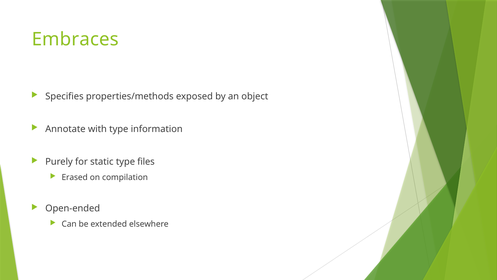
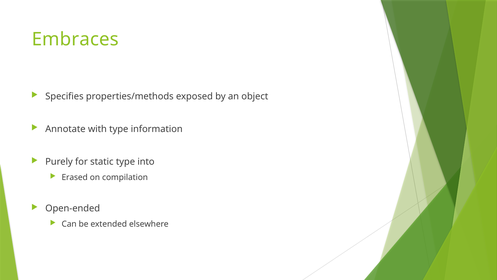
files: files -> into (146, 162)
